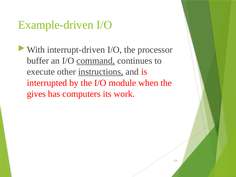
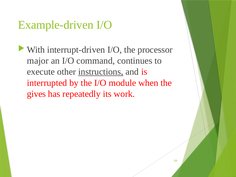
buffer: buffer -> major (38, 61)
command underline: present -> none (96, 61)
computers: computers -> repeatedly (82, 94)
